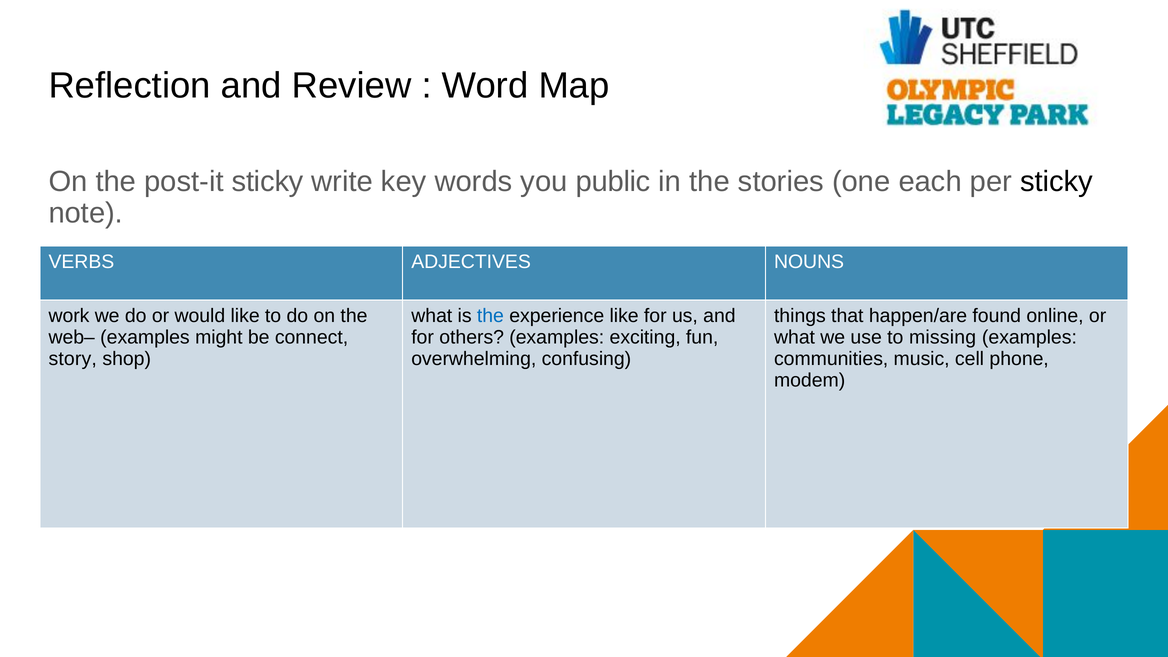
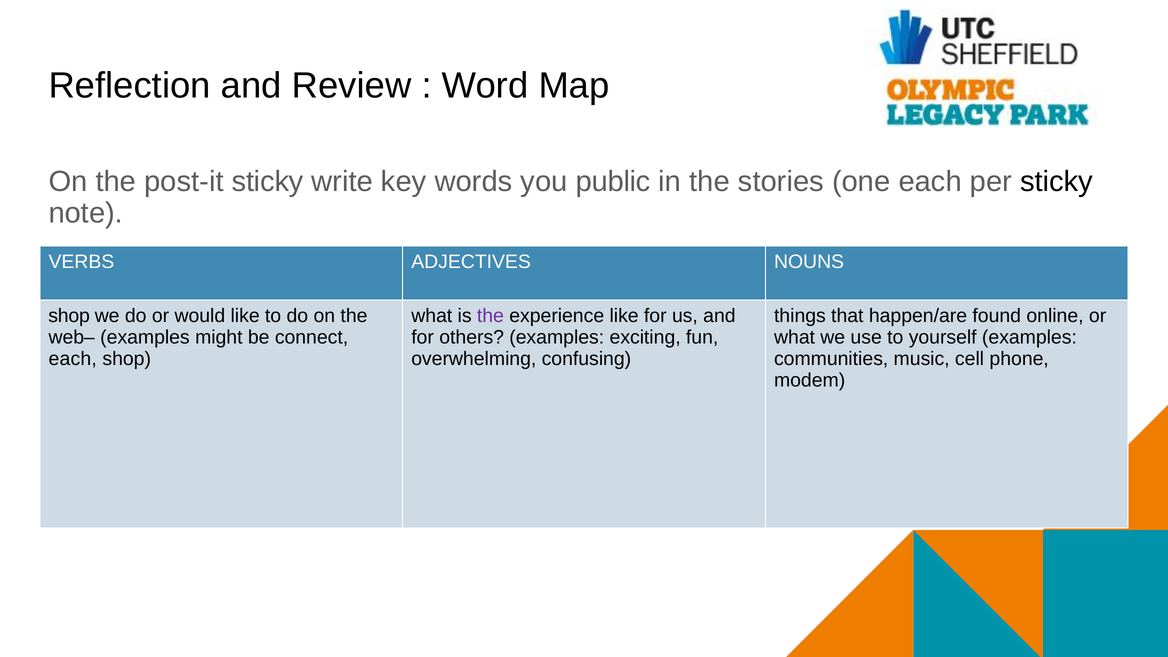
work: work -> shop (69, 316)
the colour: blue -> purple (490, 316)
missing: missing -> yourself (943, 337)
story: story -> each (73, 359)
